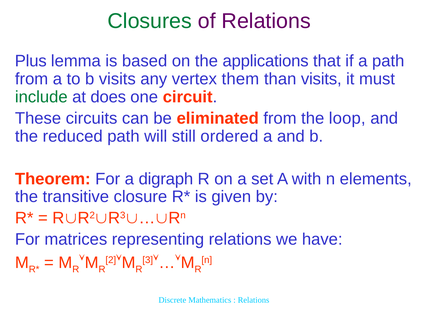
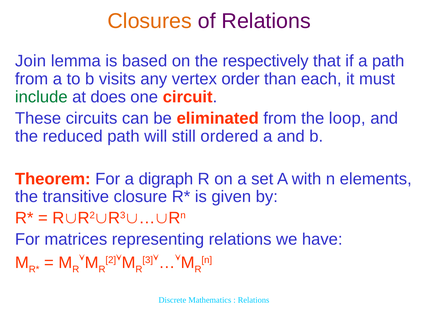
Closures colour: green -> orange (150, 21)
Plus: Plus -> Join (31, 61)
applications: applications -> respectively (266, 61)
them: them -> order (241, 79)
than visits: visits -> each (321, 79)
